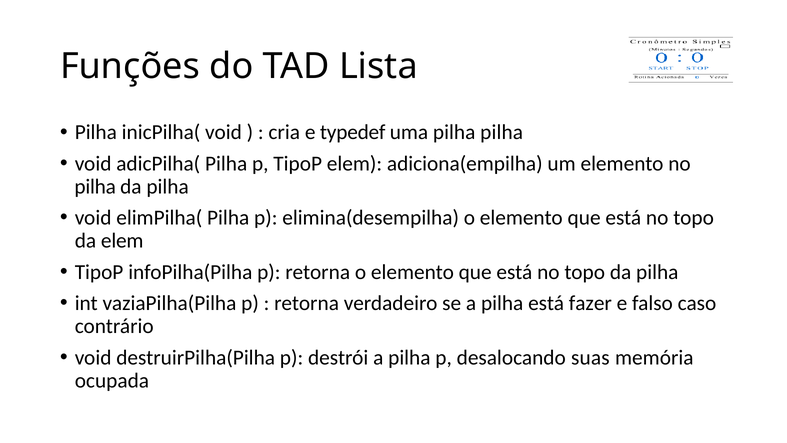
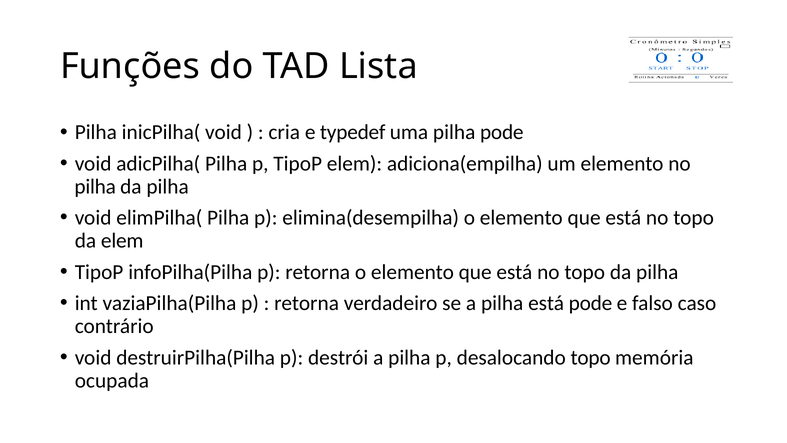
pilha pilha: pilha -> pode (502, 132)
está fazer: fazer -> pode (590, 303)
desalocando suas: suas -> topo (591, 357)
